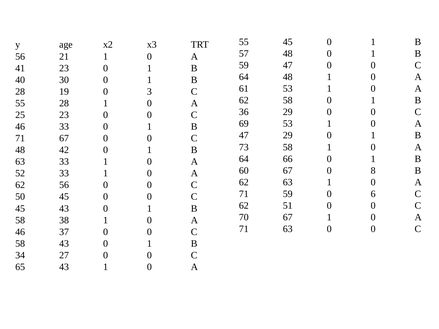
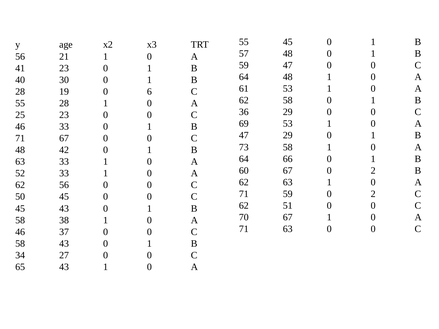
3: 3 -> 6 (149, 92)
67 0 8: 8 -> 2 (373, 171)
59 0 6: 6 -> 2 (373, 194)
